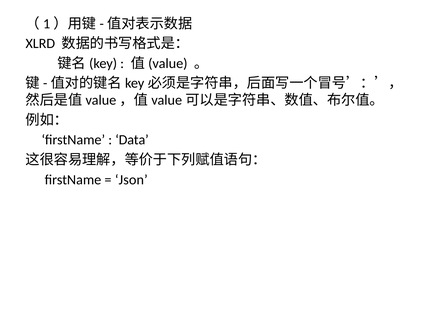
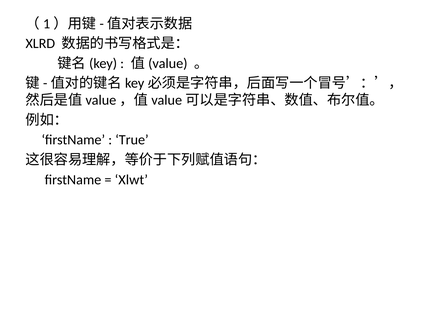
Data: Data -> True (132, 140)
Json: Json -> Xlwt (131, 180)
